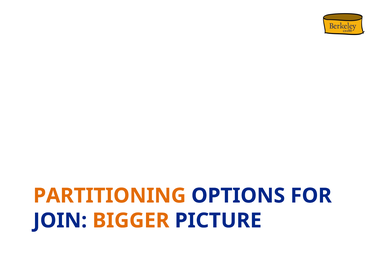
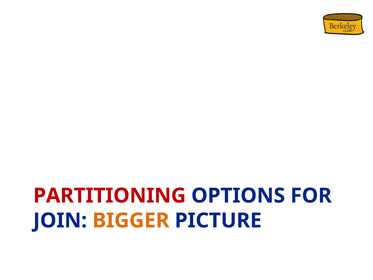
PARTITIONING colour: orange -> red (110, 196)
